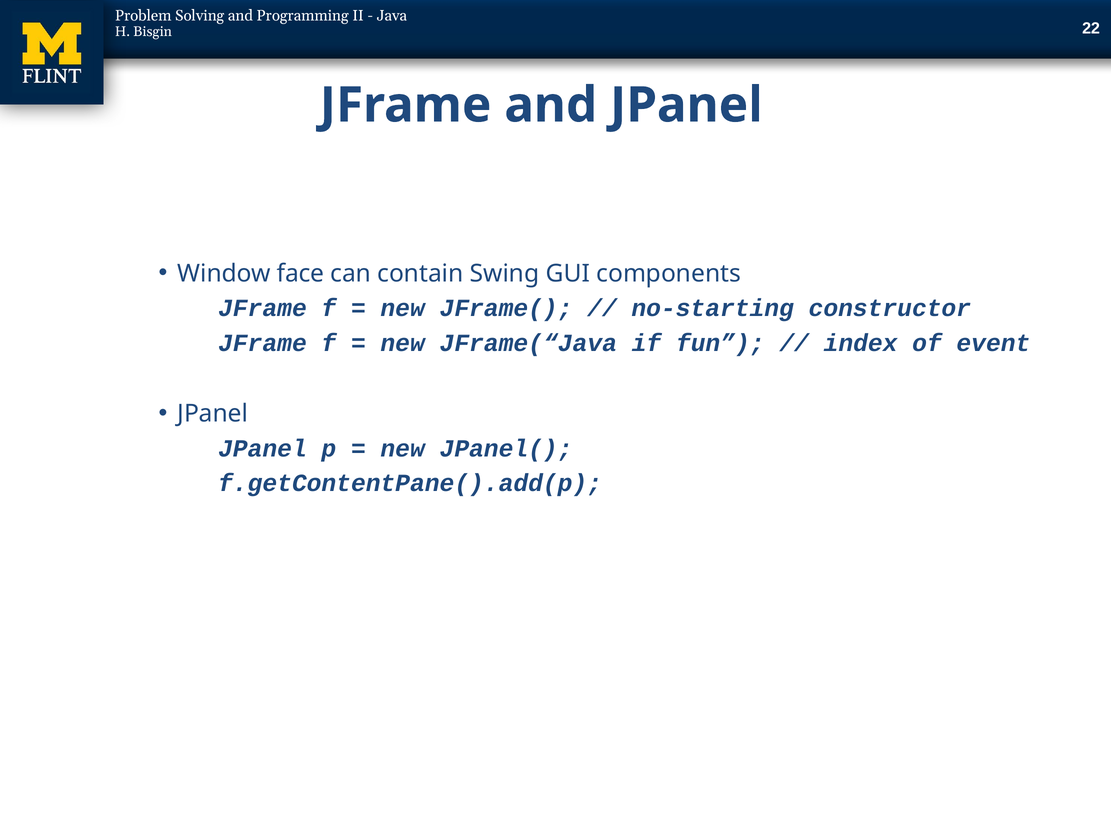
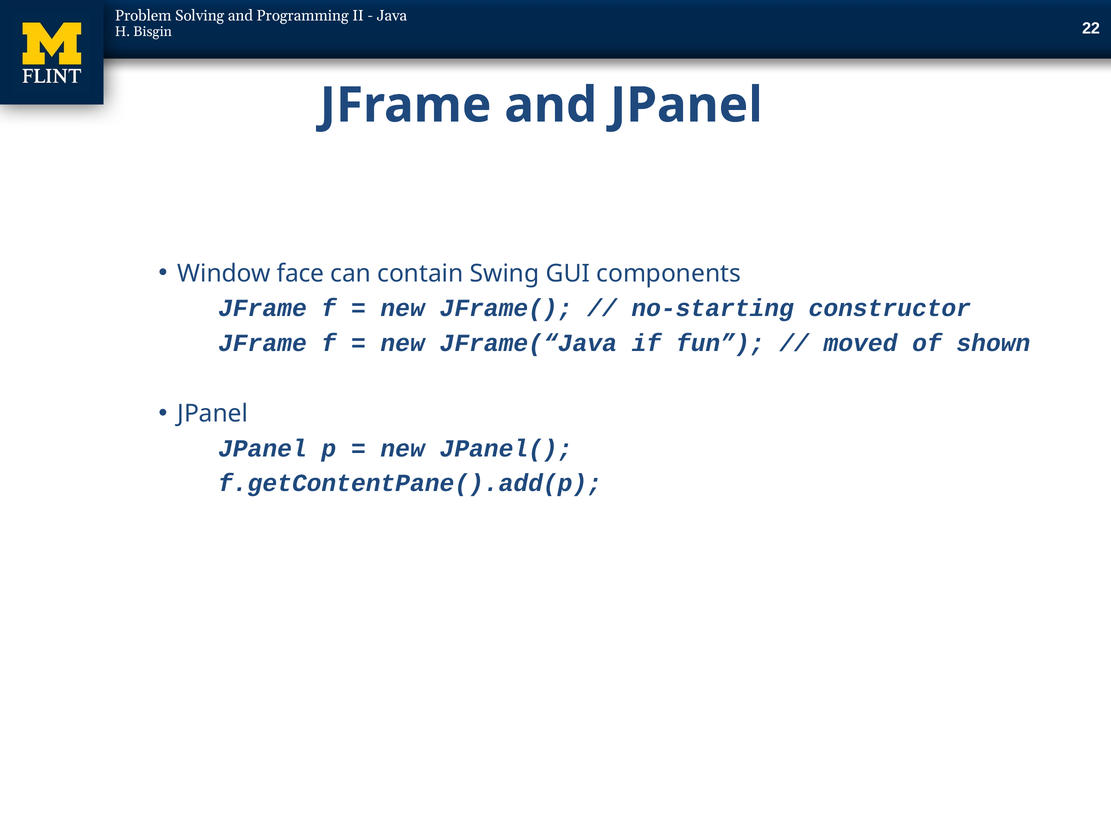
index: index -> moved (861, 343)
event: event -> shown (993, 343)
